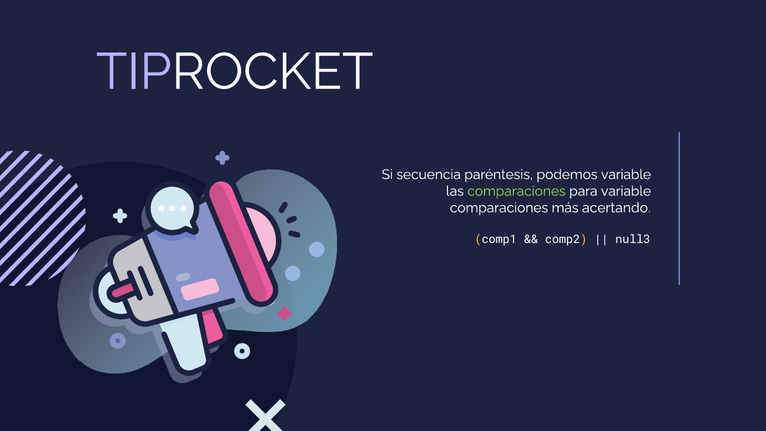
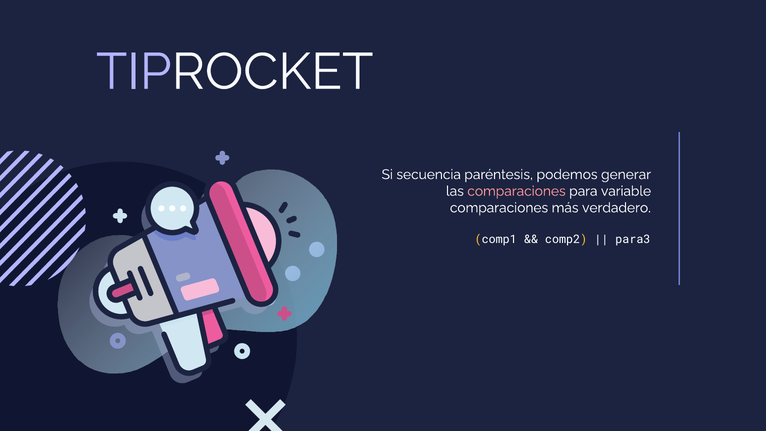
podemos variable: variable -> generar (626, 174)
comparaciones colour: light green -> pink (516, 191)
acertando: acertando -> verdadero (616, 208)
null3: null3 -> para3 (633, 240)
